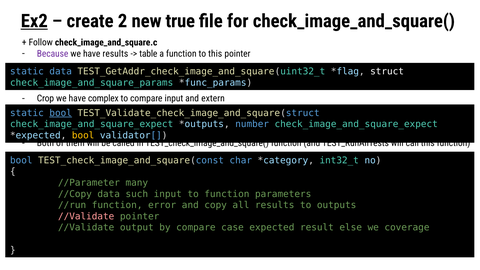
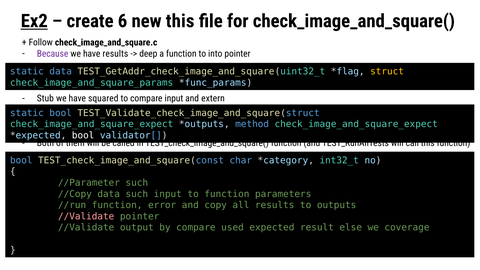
2: 2 -> 6 (123, 21)
new true: true -> this (180, 21)
table: table -> deep (148, 54)
to this: this -> into (215, 54)
struct colour: white -> yellow (387, 72)
Crop: Crop -> Stub (45, 98)
complex: complex -> squared (103, 98)
bool underline: present -> none (61, 113)
number: number -> method (252, 124)
bool colour: yellow -> white (83, 135)
//Parameter many: many -> such (137, 183)
case: case -> used (232, 228)
